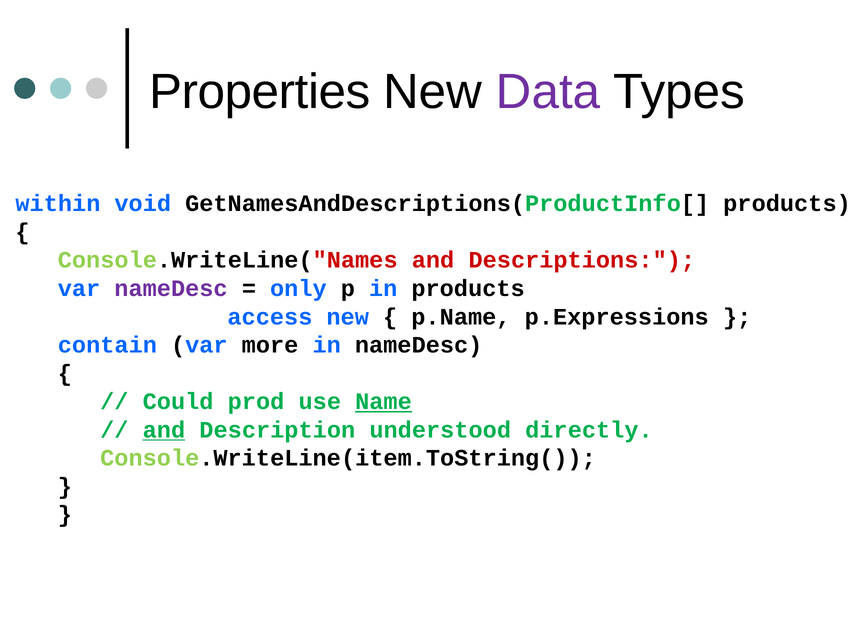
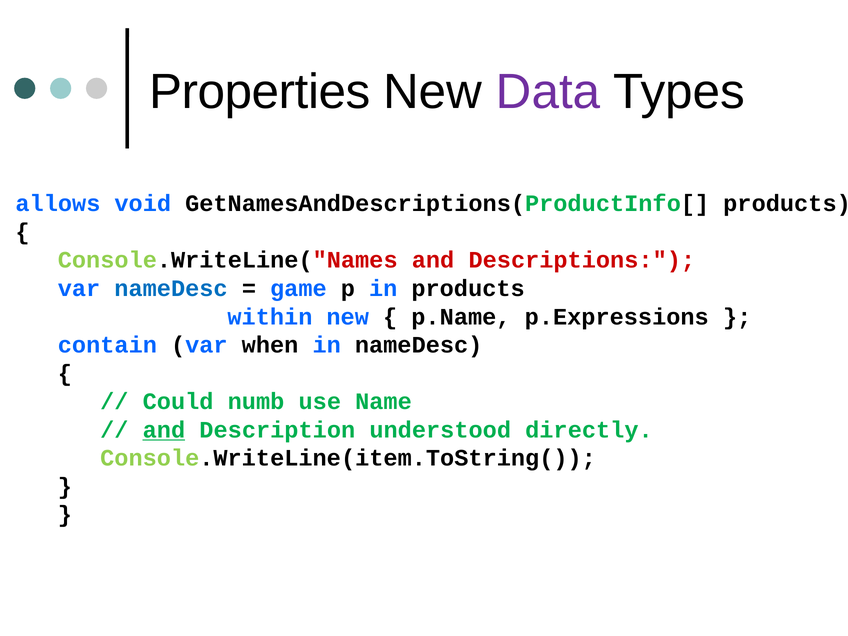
within: within -> allows (58, 204)
nameDesc colour: purple -> blue (171, 288)
only: only -> game (298, 288)
access: access -> within (270, 317)
more: more -> when (270, 345)
prod: prod -> numb (256, 402)
Name underline: present -> none (383, 402)
